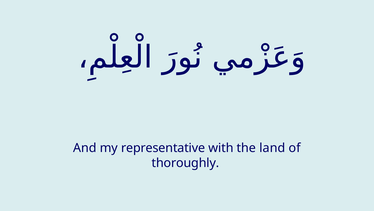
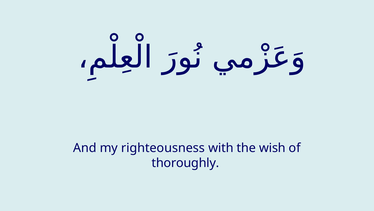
representative: representative -> righteousness (163, 148)
land: land -> wish (272, 148)
